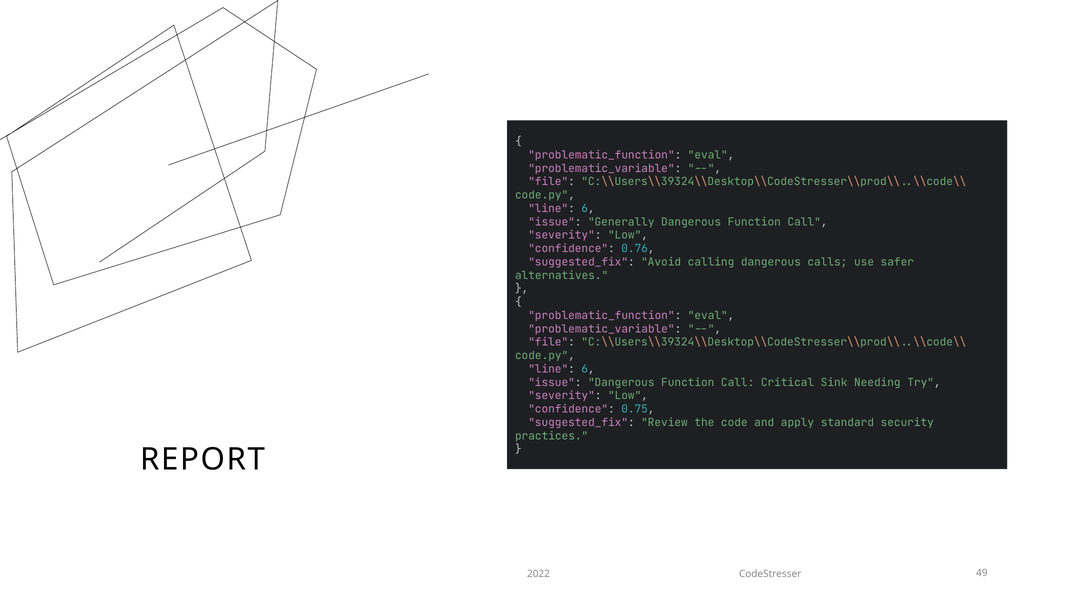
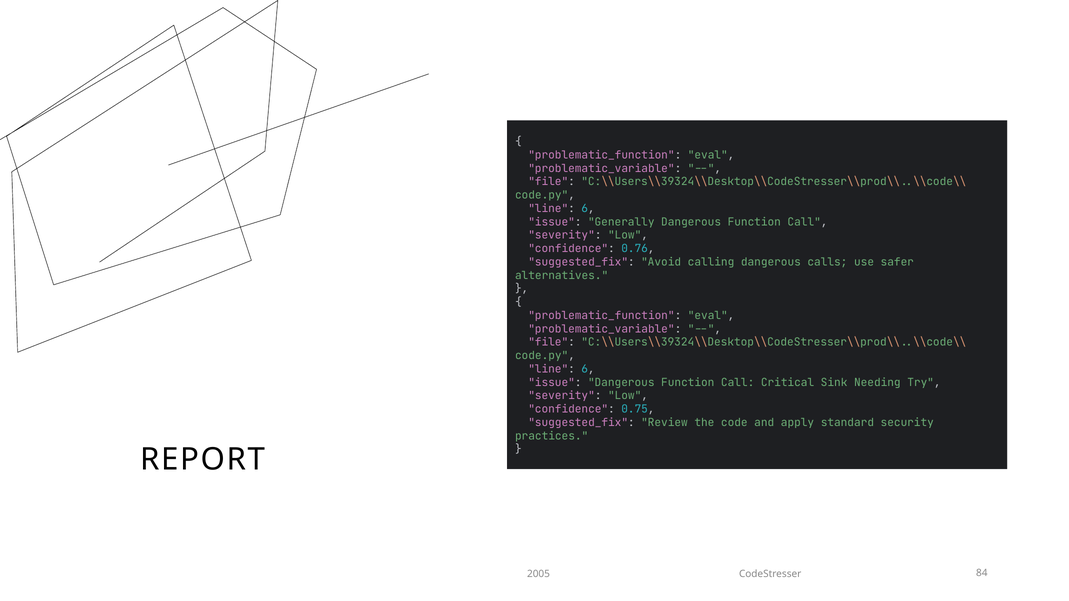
2022: 2022 -> 2005 (539, 574)
49: 49 -> 84 (982, 573)
